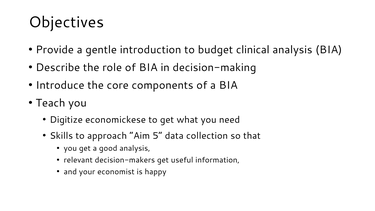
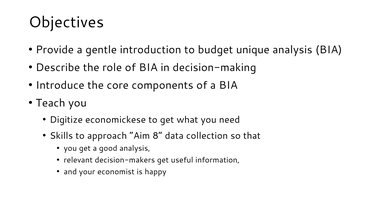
clinical: clinical -> unique (253, 50)
5: 5 -> 8 (157, 136)
